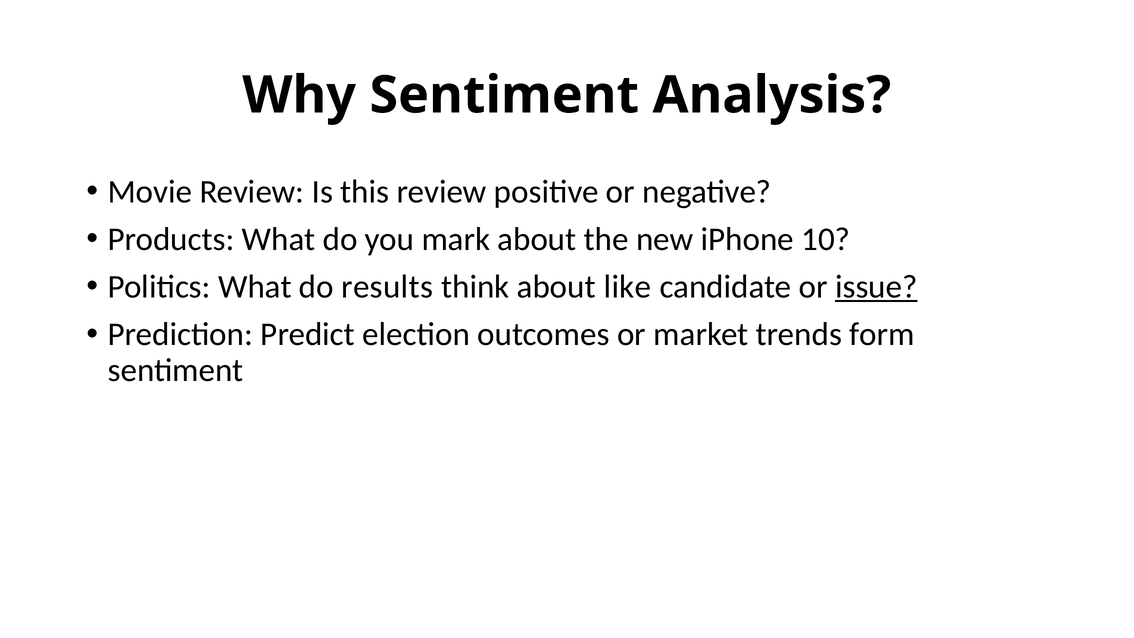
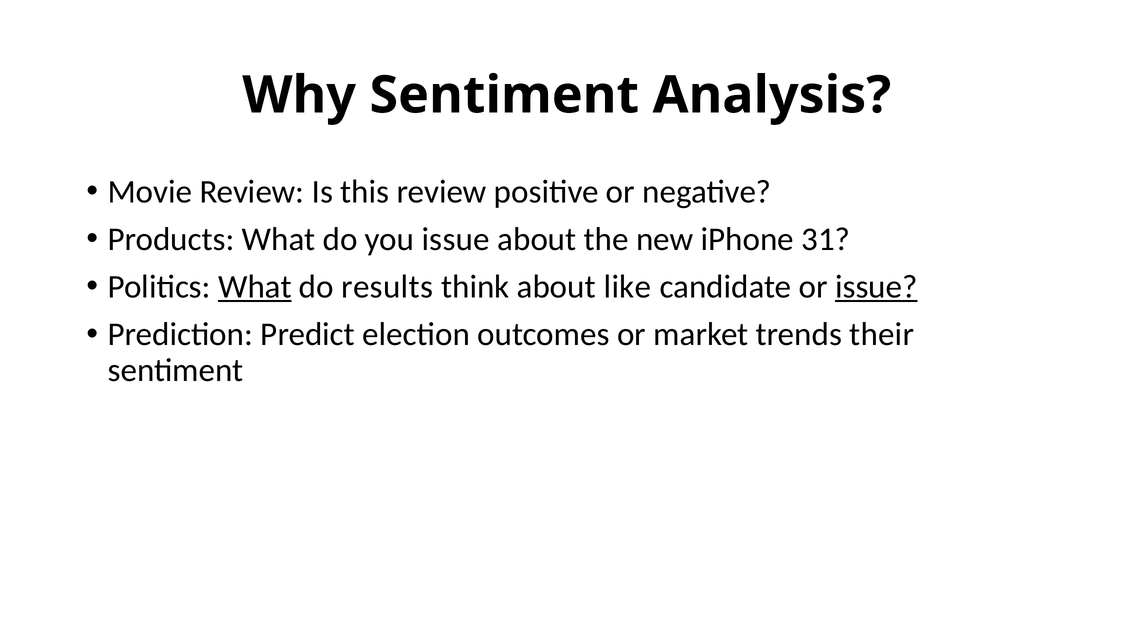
you mark: mark -> issue (456, 239)
10: 10 -> 31 (826, 239)
What underline: none -> present (255, 287)
form: form -> their (882, 334)
